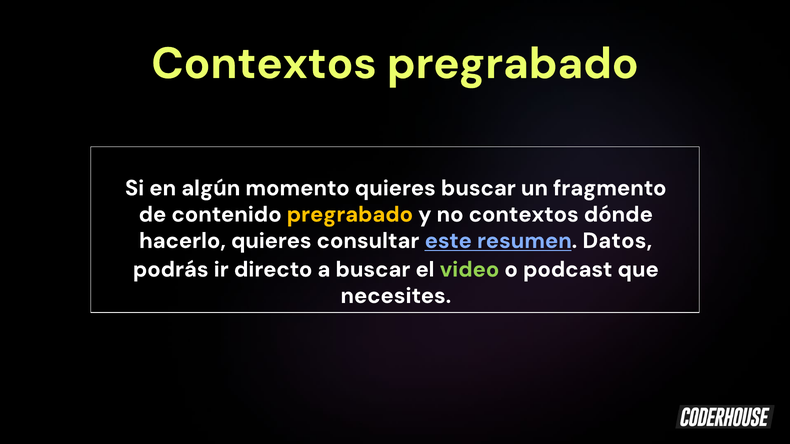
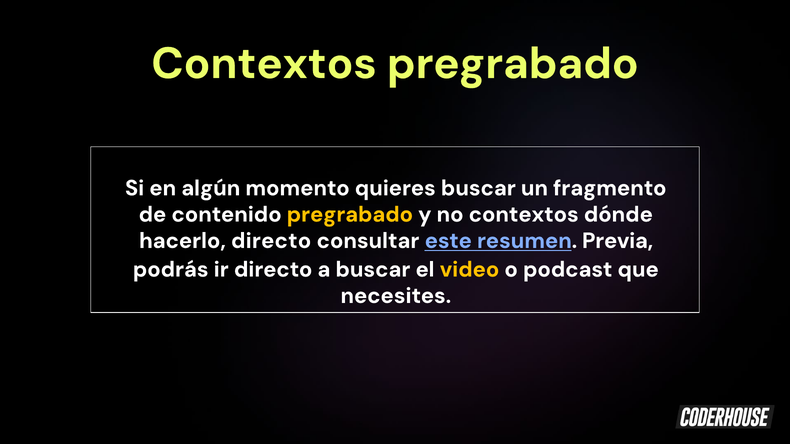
hacerlo quieres: quieres -> directo (271, 241)
Datos: Datos -> Previa (618, 241)
video colour: light green -> yellow (470, 270)
